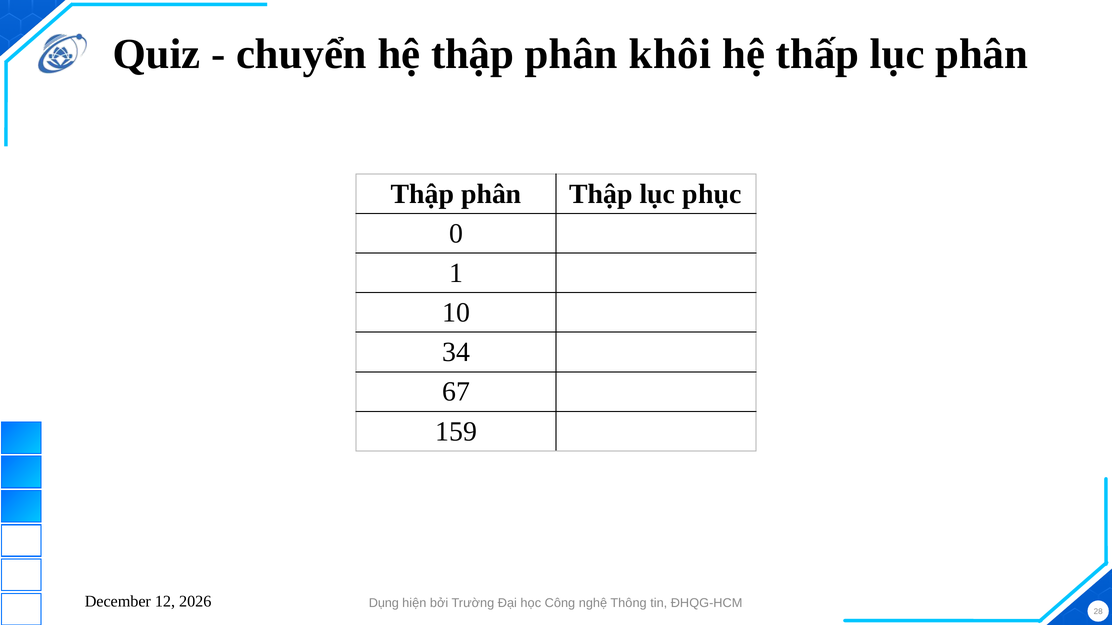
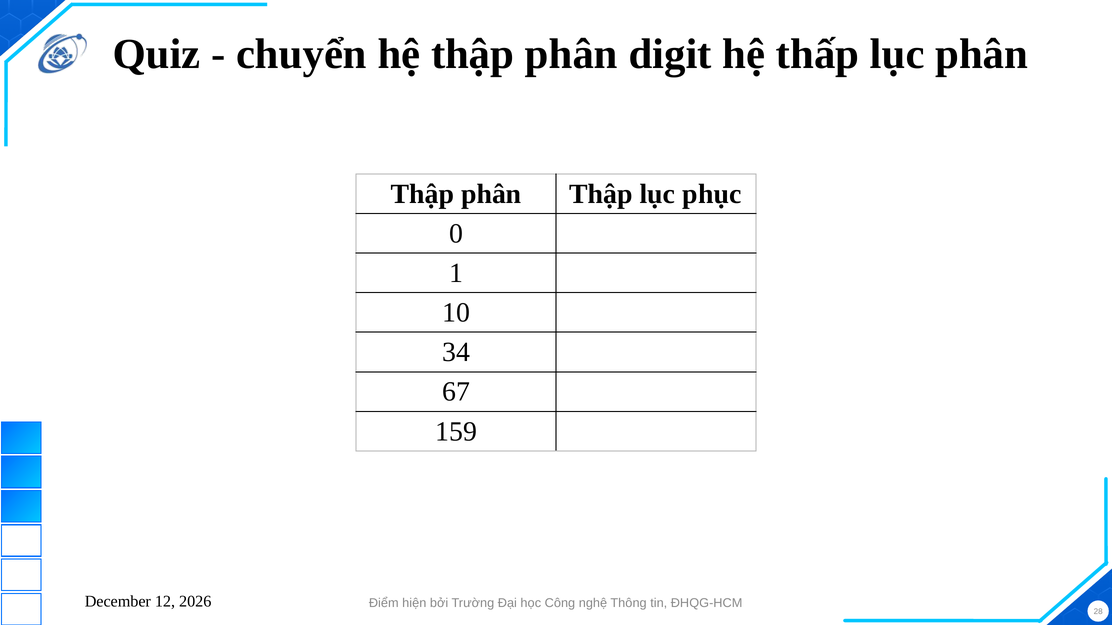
khôi: khôi -> digit (670, 54)
Dụng: Dụng -> Điểm (384, 603)
